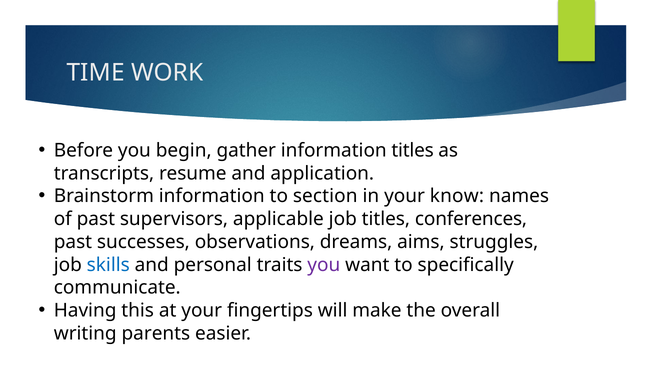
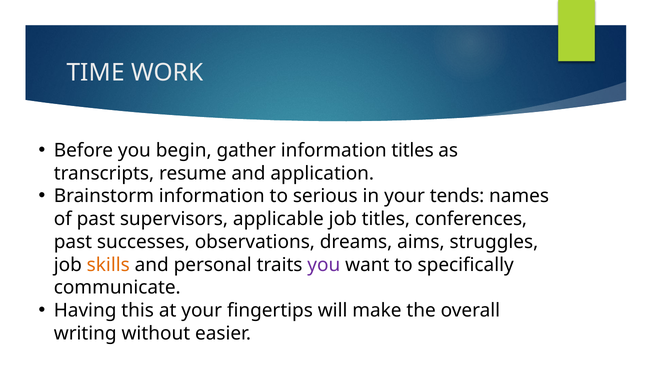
section: section -> serious (325, 196)
know: know -> tends (457, 196)
skills colour: blue -> orange (108, 265)
parents: parents -> without (156, 333)
